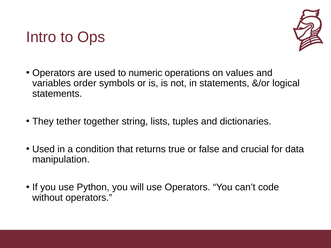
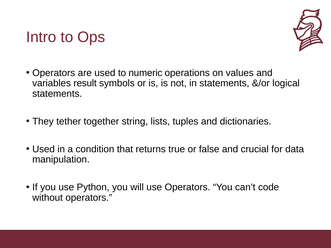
order: order -> result (85, 83)
